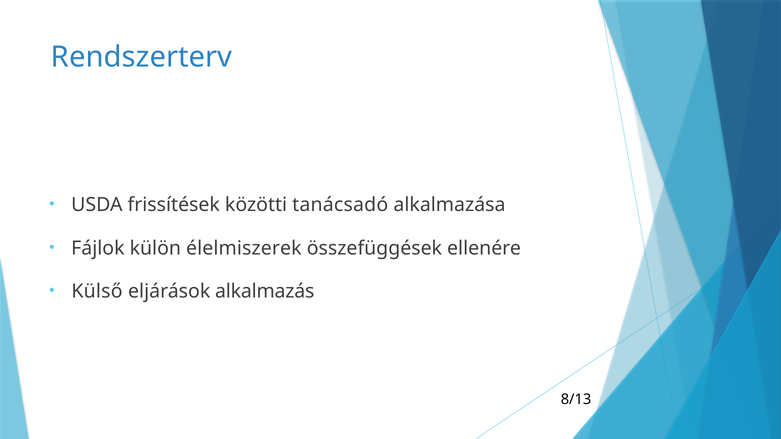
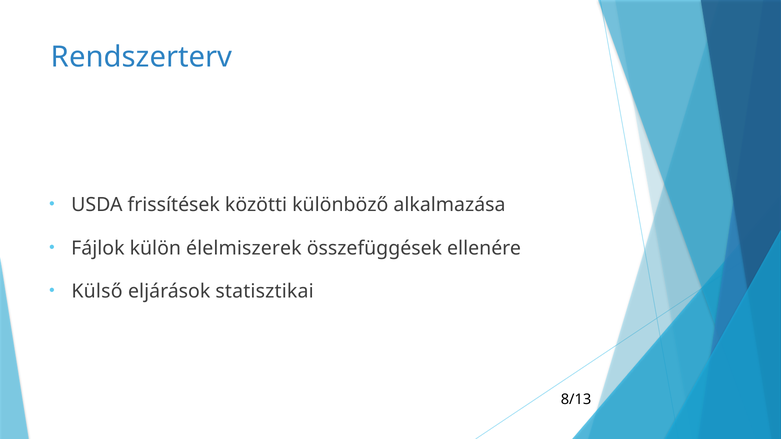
tanácsadó: tanácsadó -> különböző (340, 205)
alkalmazás: alkalmazás -> statisztikai (265, 292)
